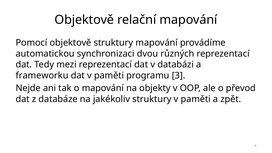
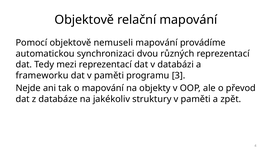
objektově struktury: struktury -> nemuseli (113, 43)
